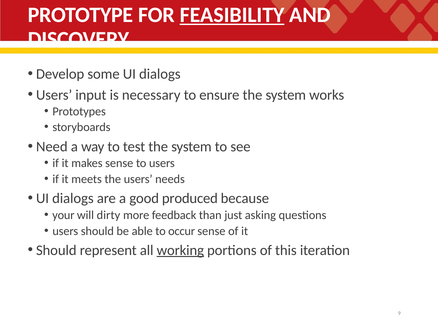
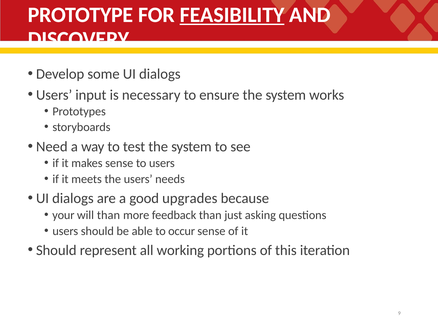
produced: produced -> upgrades (190, 198)
will dirty: dirty -> than (108, 215)
working underline: present -> none (180, 250)
